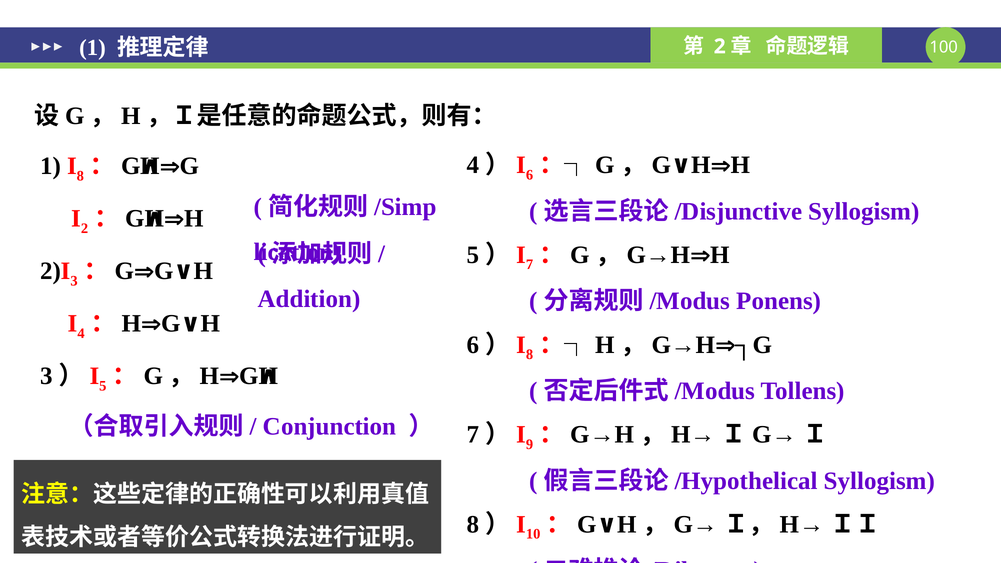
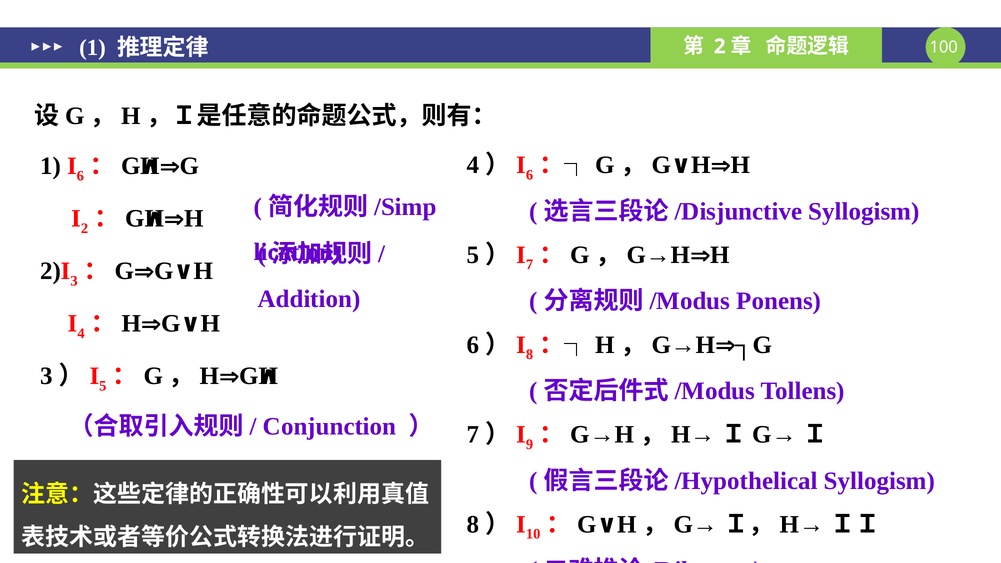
8: 8 -> 6 (80, 176)
